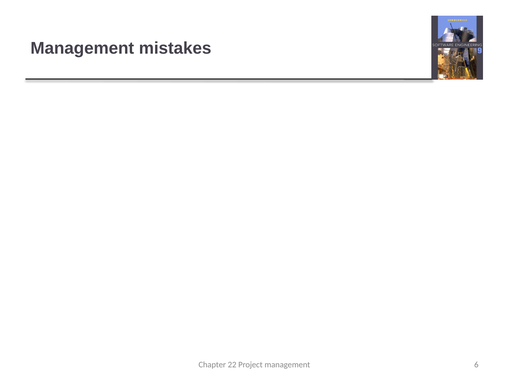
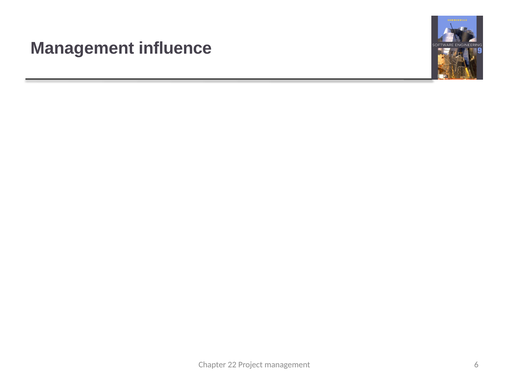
mistakes: mistakes -> influence (175, 48)
